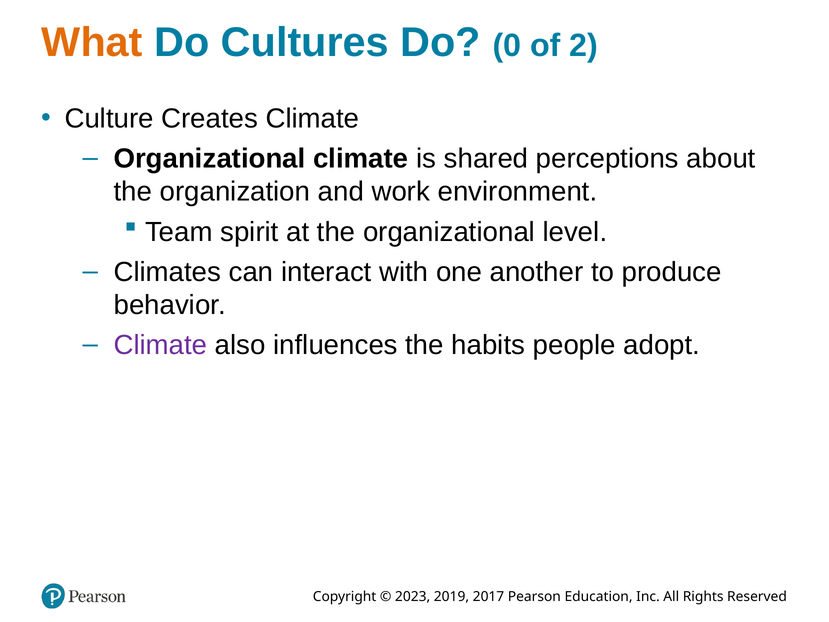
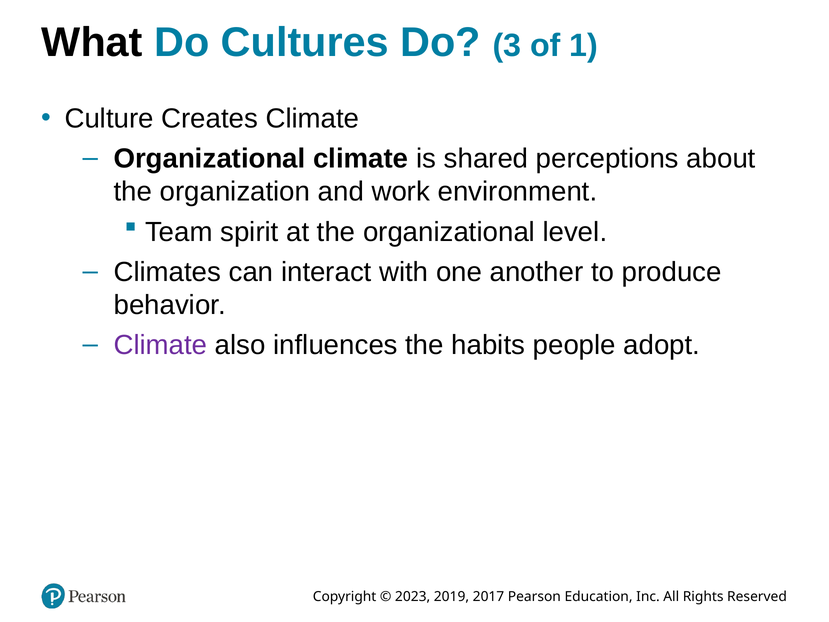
What colour: orange -> black (92, 43)
0: 0 -> 3 (507, 46)
2: 2 -> 1 (584, 46)
